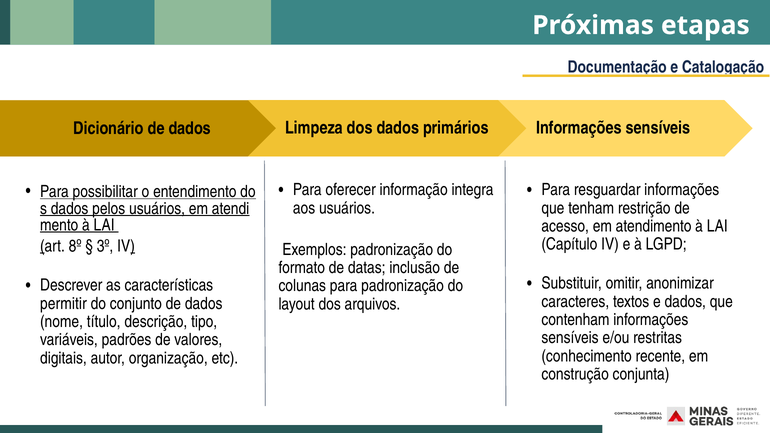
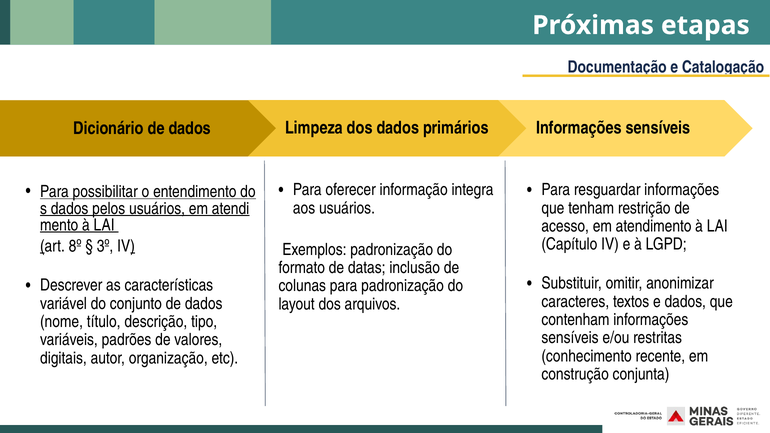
permitir: permitir -> variável (64, 304)
